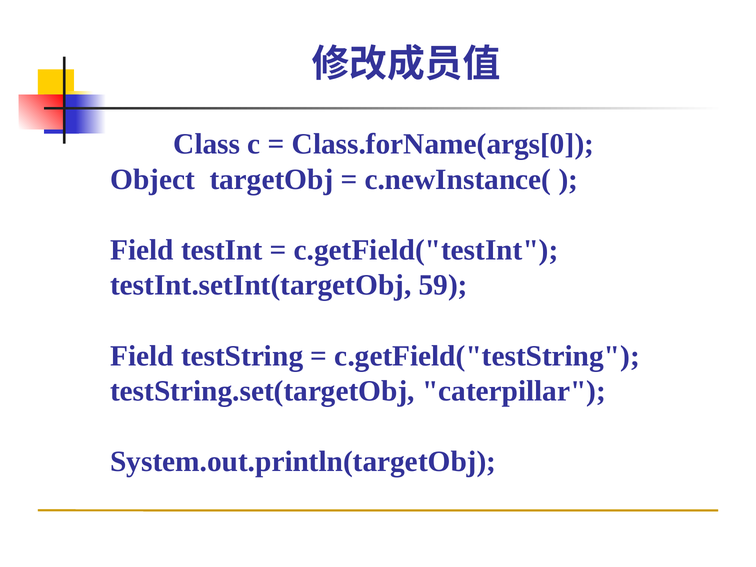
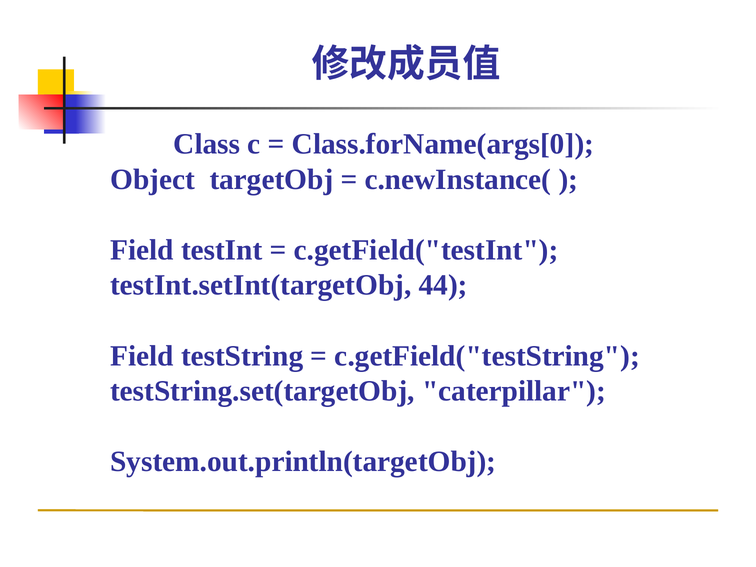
59: 59 -> 44 (443, 285)
